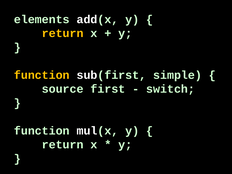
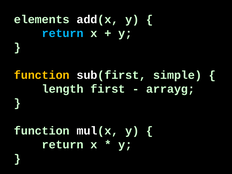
return colour: yellow -> light blue (63, 33)
source: source -> length (63, 89)
switch: switch -> arrayg (171, 89)
